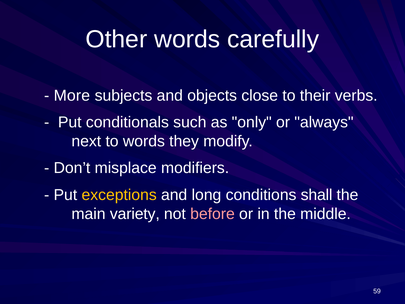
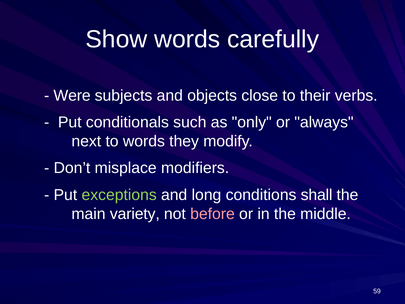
Other: Other -> Show (116, 39)
More: More -> Were (72, 95)
exceptions colour: yellow -> light green (119, 195)
